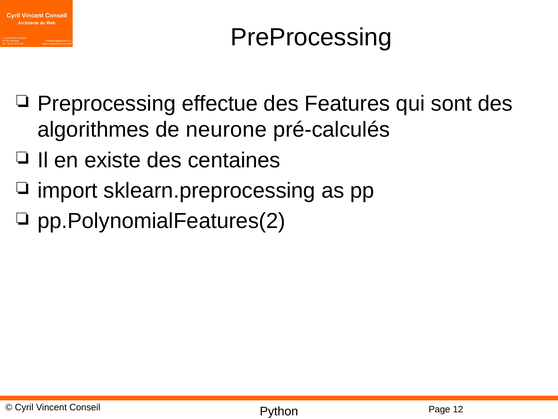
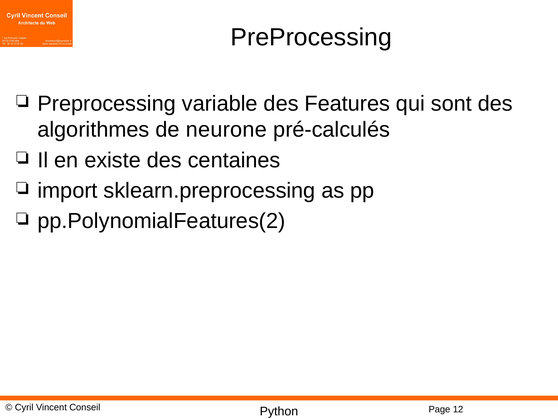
effectue: effectue -> variable (220, 104)
